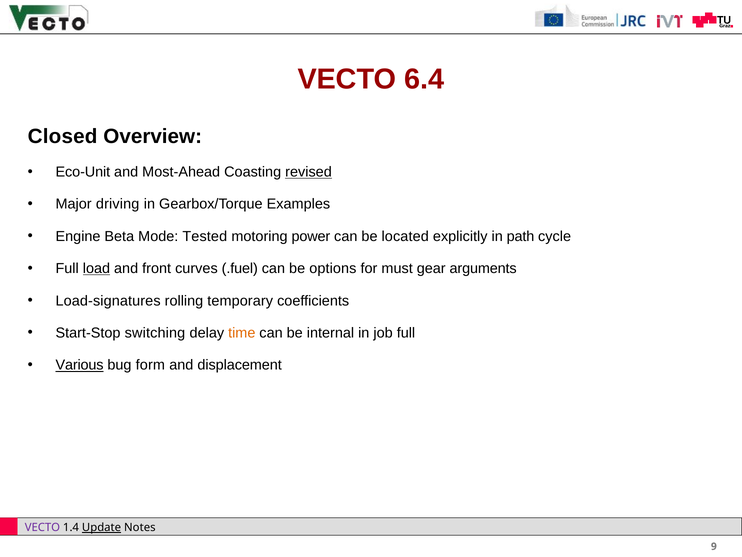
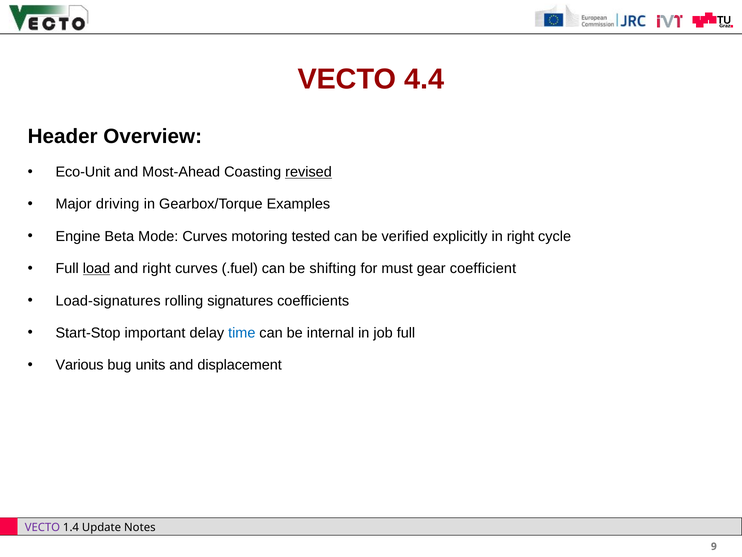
6.4: 6.4 -> 4.4 (424, 79)
Closed: Closed -> Header (63, 136)
Mode Tested: Tested -> Curves (205, 236)
power: power -> tested (311, 236)
located: located -> verified (405, 236)
in path: path -> right (521, 236)
and front: front -> right (157, 268)
options: options -> shifting (333, 268)
arguments: arguments -> coefficient (483, 268)
temporary: temporary -> signatures (240, 301)
switching: switching -> important (155, 333)
time colour: orange -> blue (242, 333)
Various underline: present -> none (80, 365)
form: form -> units (150, 365)
Update underline: present -> none (102, 527)
